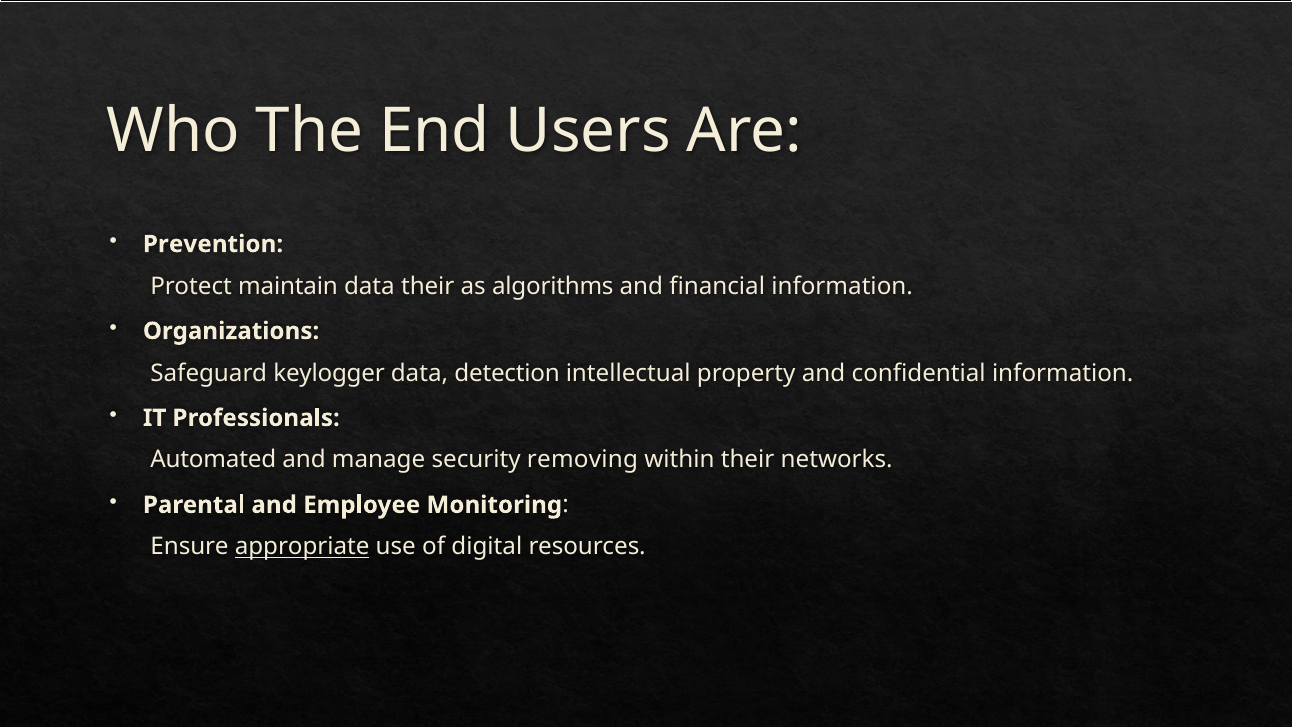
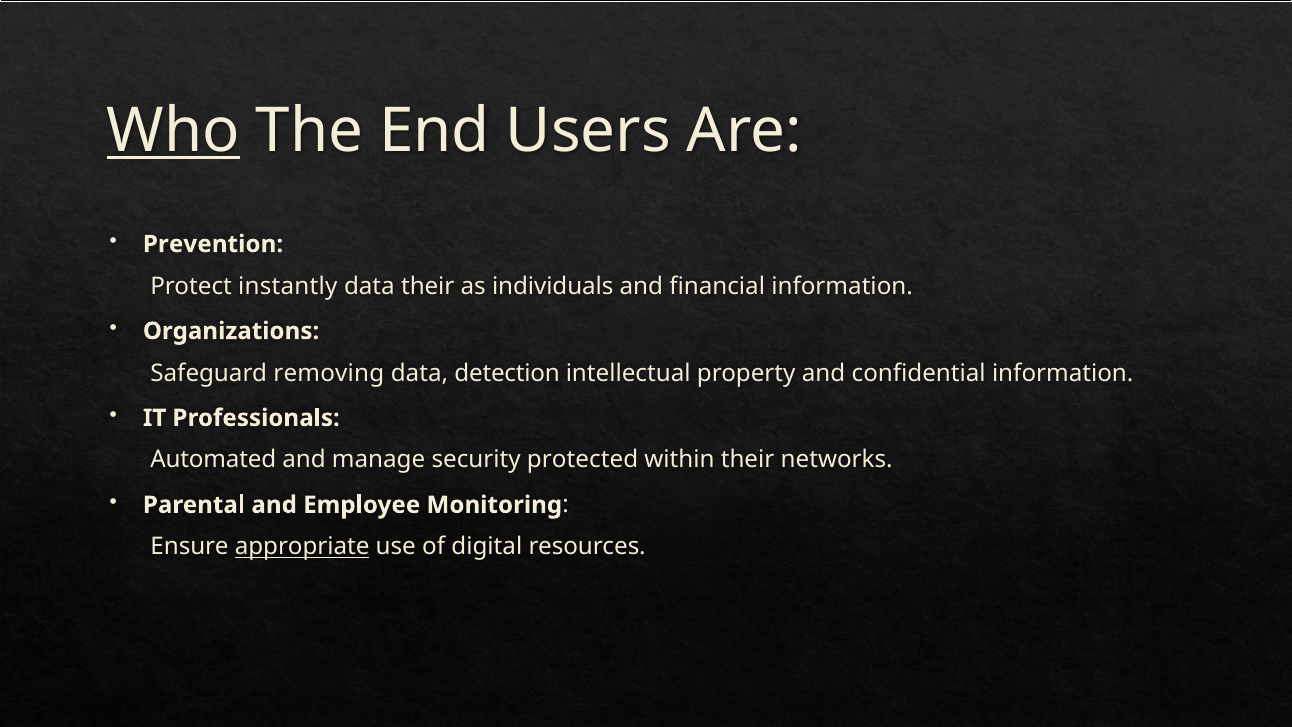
Who underline: none -> present (173, 131)
maintain: maintain -> instantly (288, 286)
algorithms: algorithms -> individuals (553, 286)
keylogger: keylogger -> removing (329, 373)
removing: removing -> protected (583, 460)
